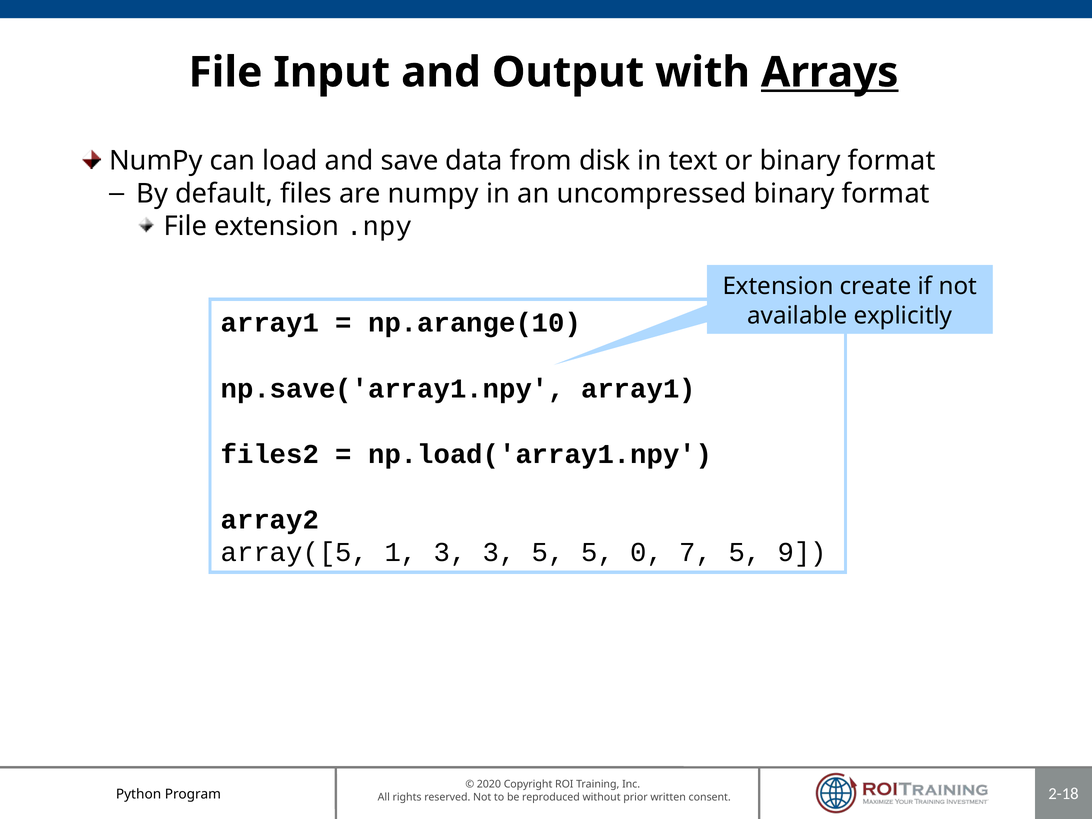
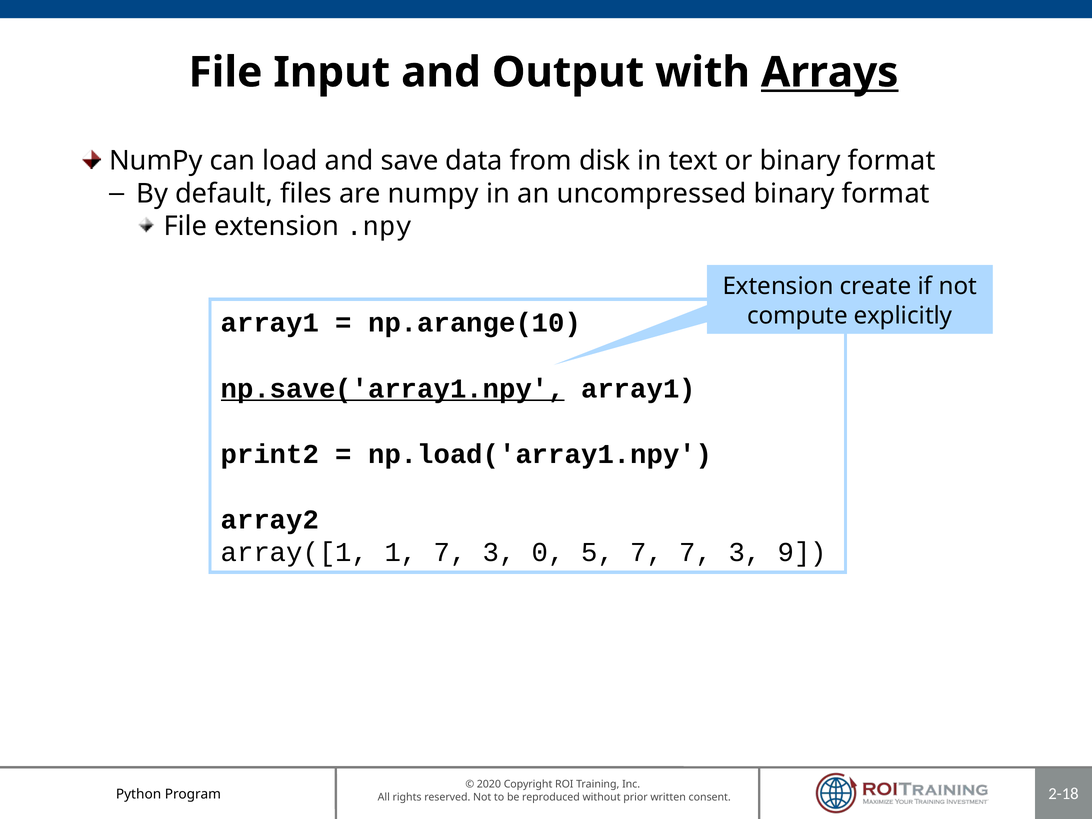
available: available -> compute (798, 316)
np.save('array1.npy underline: none -> present (393, 388)
files2: files2 -> print2 (270, 454)
array([5: array([5 -> array([1 (294, 552)
1 3: 3 -> 7 (450, 552)
3 5: 5 -> 0 (548, 552)
5 0: 0 -> 7 (647, 552)
5: 5 -> 3 (745, 552)
